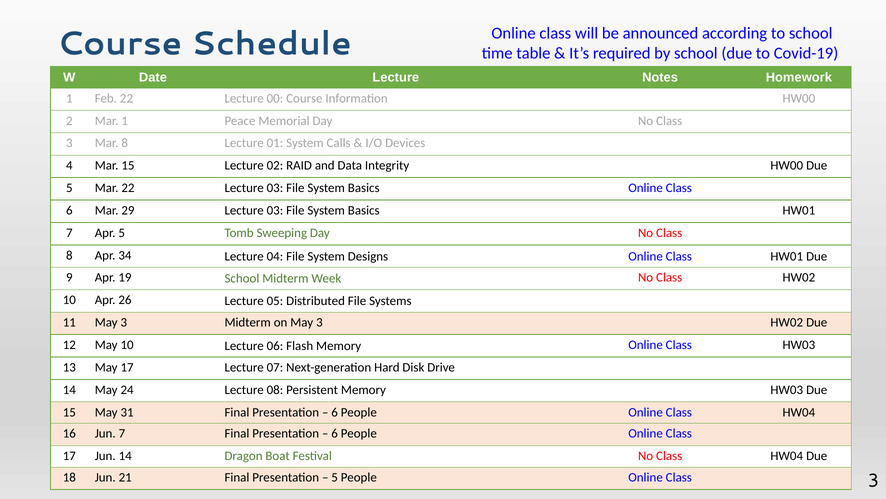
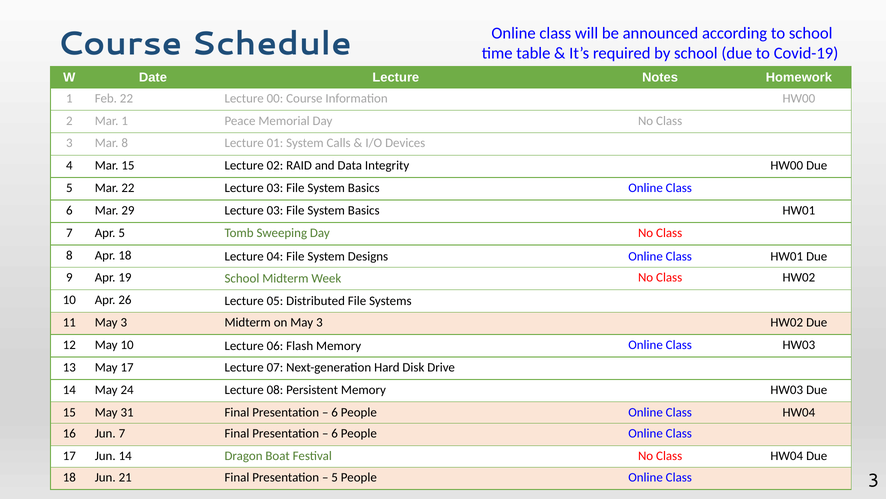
Apr 34: 34 -> 18 (125, 255)
